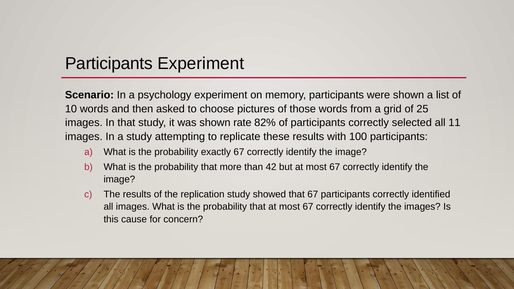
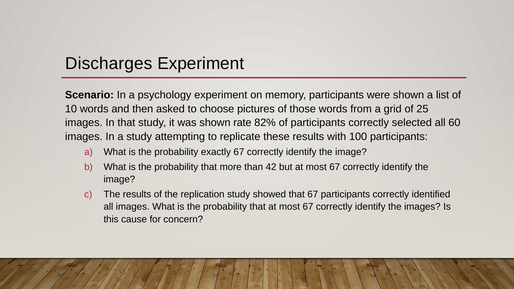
Participants: Participants -> Discharges (109, 64)
11: 11 -> 60 (454, 123)
